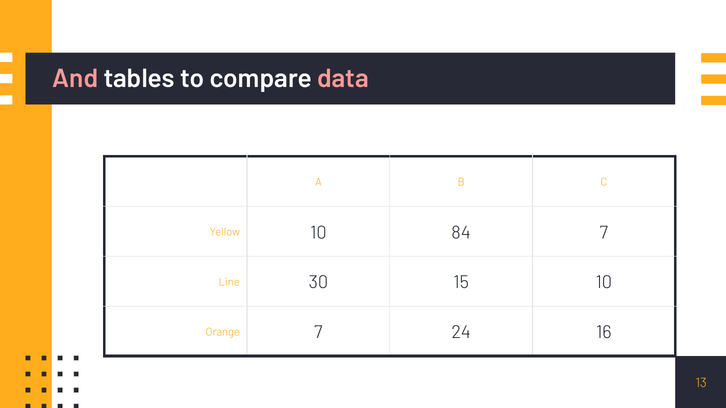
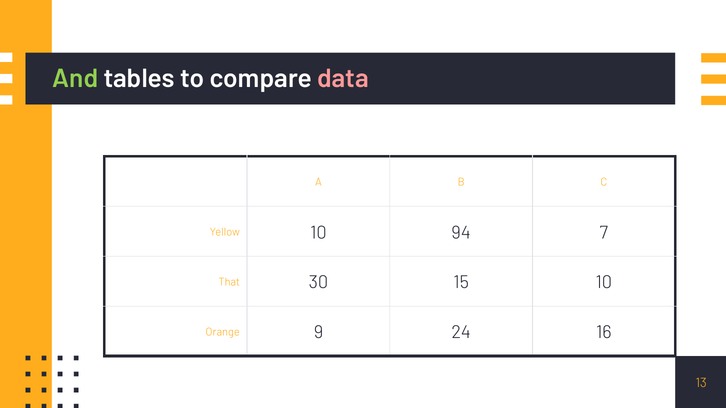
And colour: pink -> light green (75, 78)
84: 84 -> 94 (461, 233)
Line: Line -> That (229, 282)
Orange 7: 7 -> 9 (319, 333)
